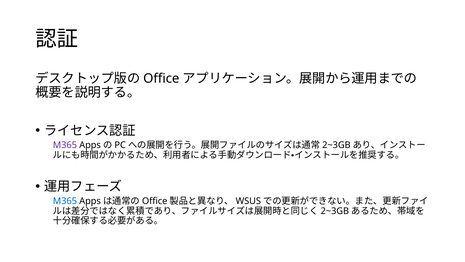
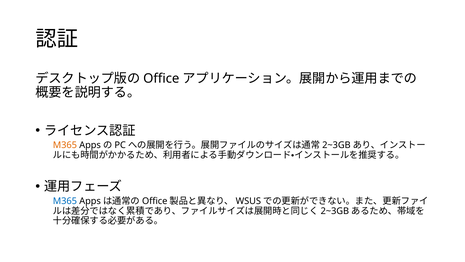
M365 colour: purple -> orange (65, 145)
